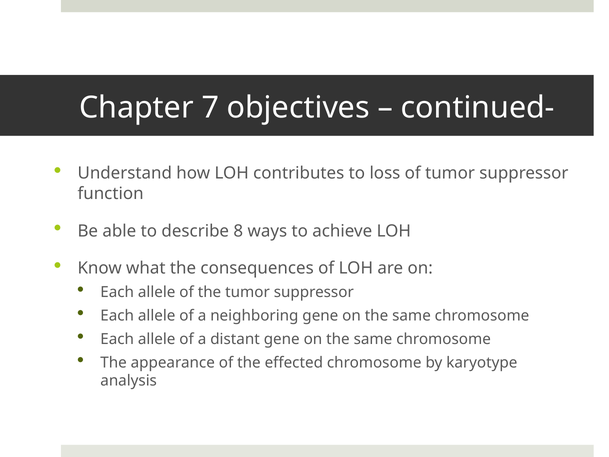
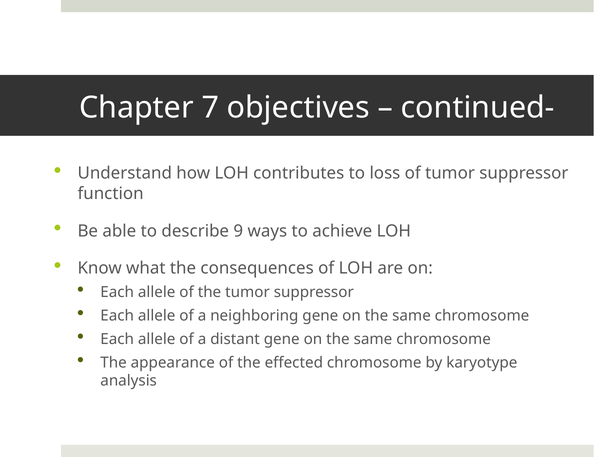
8: 8 -> 9 (238, 231)
